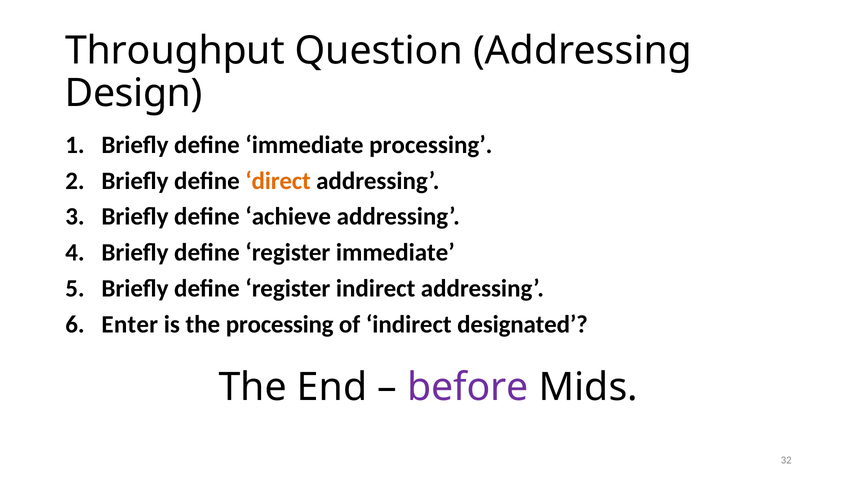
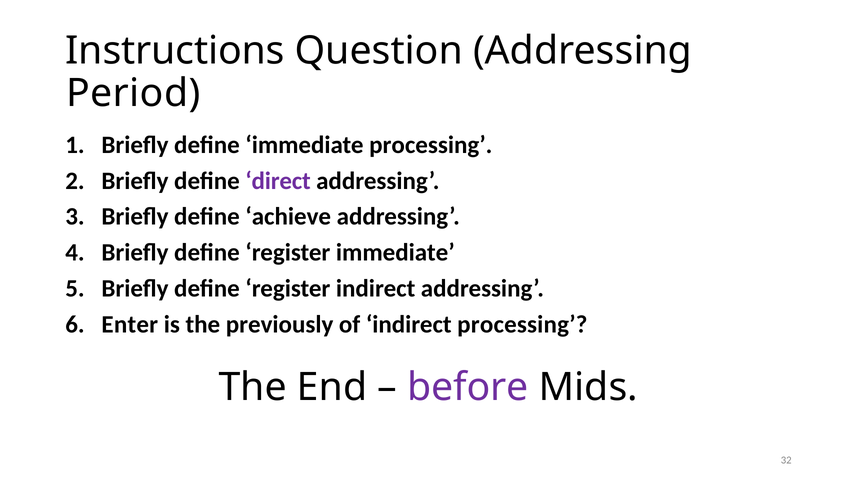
Throughput: Throughput -> Instructions (175, 51)
Design: Design -> Period (133, 93)
direct colour: orange -> purple (278, 181)
the processing: processing -> previously (280, 325)
indirect designated: designated -> processing (522, 325)
